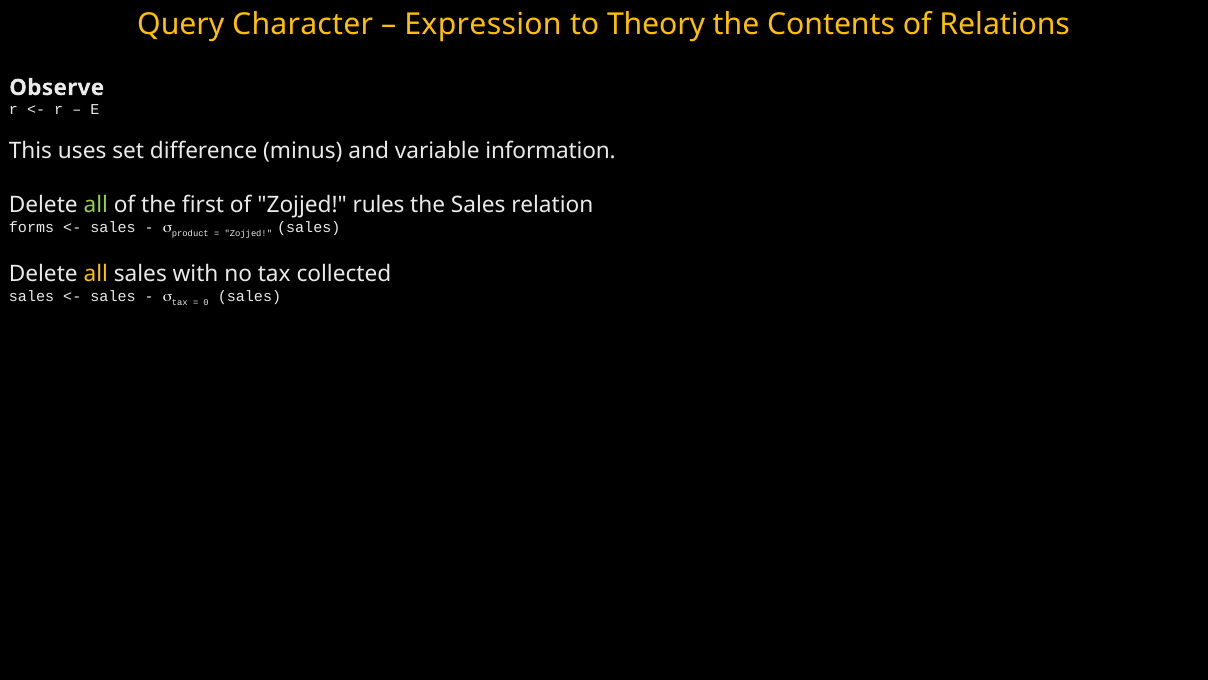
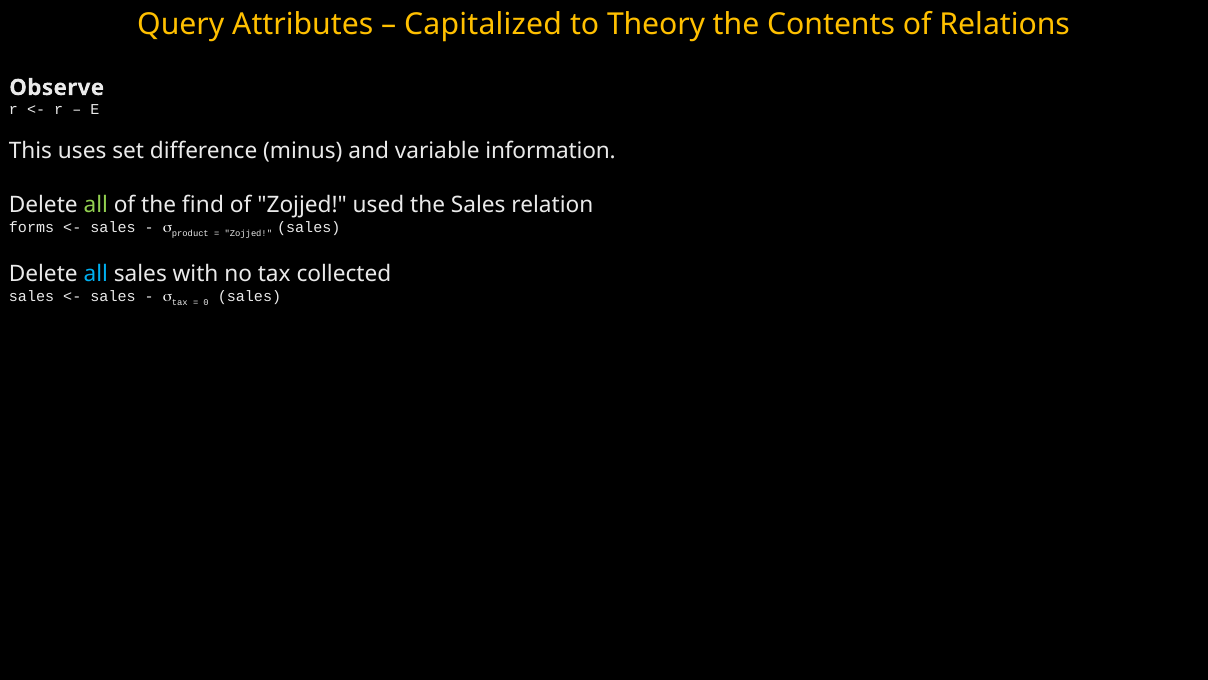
Character: Character -> Attributes (303, 25)
Expression: Expression -> Capitalized (483, 25)
first: first -> find (203, 205)
rules: rules -> used (378, 205)
all colour: yellow -> light blue (96, 274)
